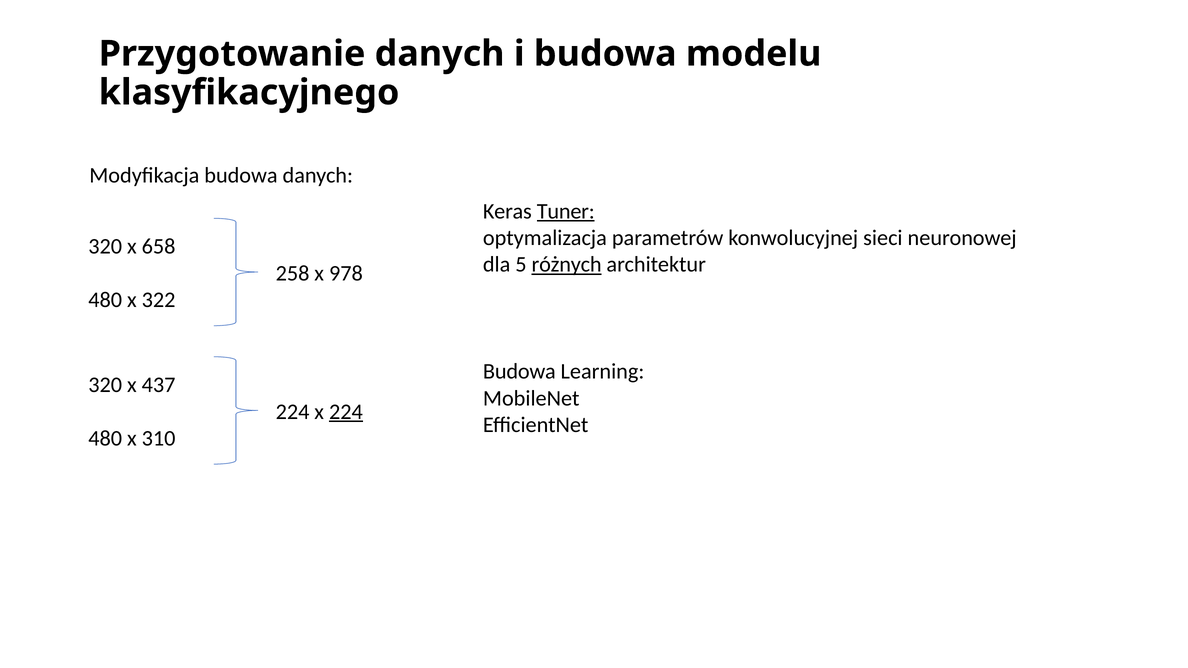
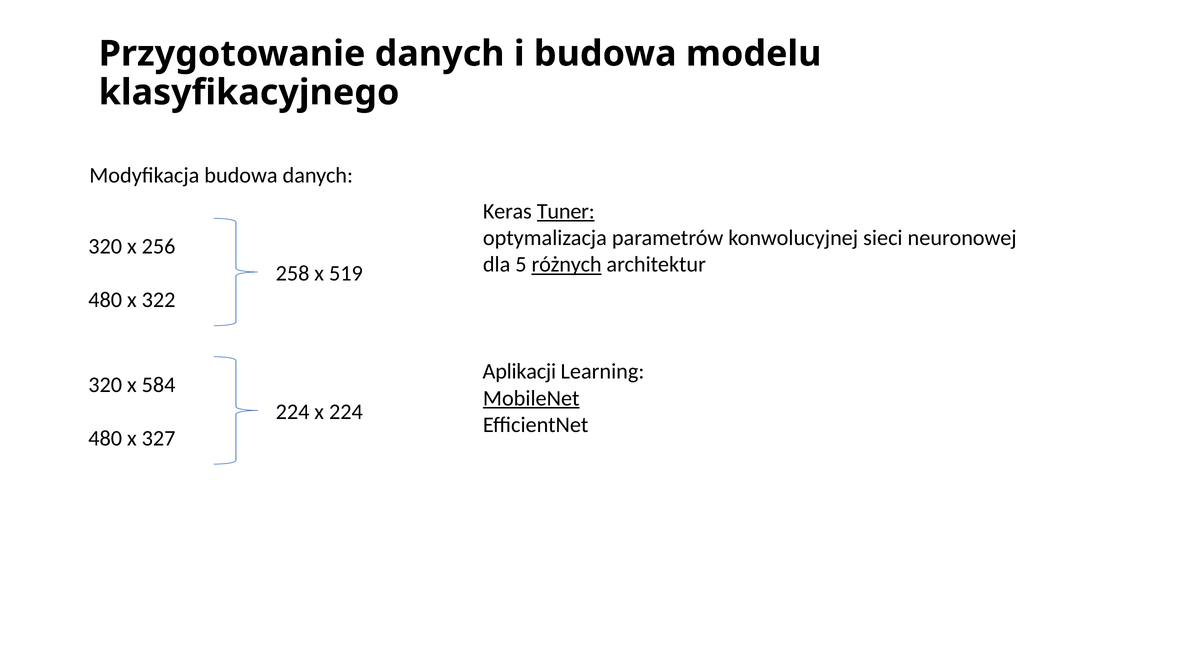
658: 658 -> 256 (159, 246)
978: 978 -> 519 (346, 273)
Budowa: Budowa -> Aplikacji (519, 372)
437: 437 -> 584 (159, 385)
MobileNet underline: none -> present (531, 398)
224 underline: present -> none (346, 412)
310: 310 -> 327 (159, 438)
